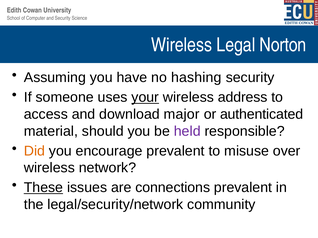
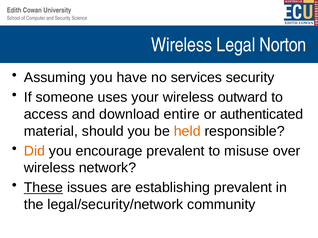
hashing: hashing -> services (196, 78)
your underline: present -> none (145, 97)
address: address -> outward (243, 97)
major: major -> entire (182, 114)
held colour: purple -> orange (187, 131)
connections: connections -> establishing (173, 188)
